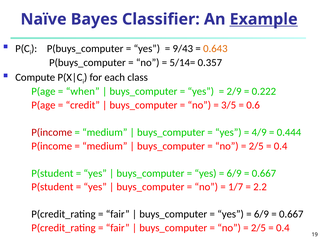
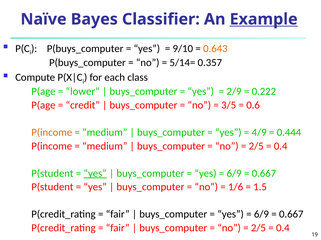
9/43: 9/43 -> 9/10 (183, 49)
when: when -> lower (83, 92)
P(income colour: red -> orange (52, 133)
yes underline: none -> present (95, 174)
1/7: 1/7 -> 1/6 (236, 188)
2.2: 2.2 -> 1.5 (260, 188)
